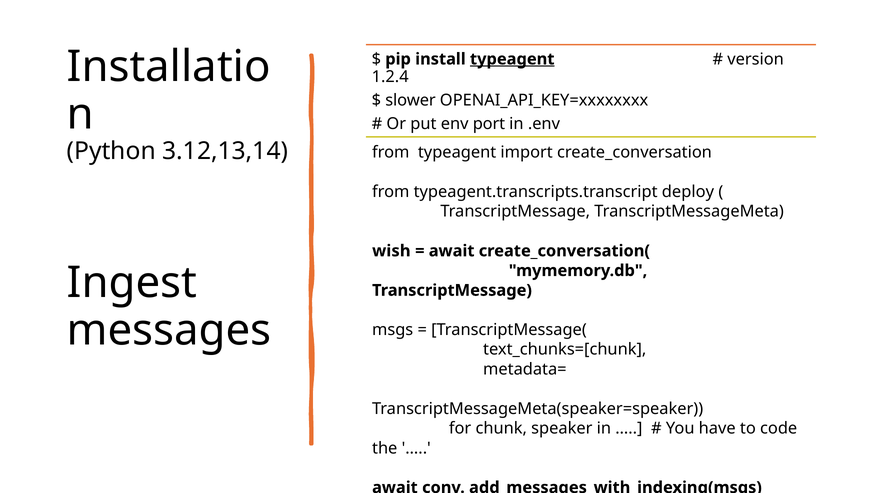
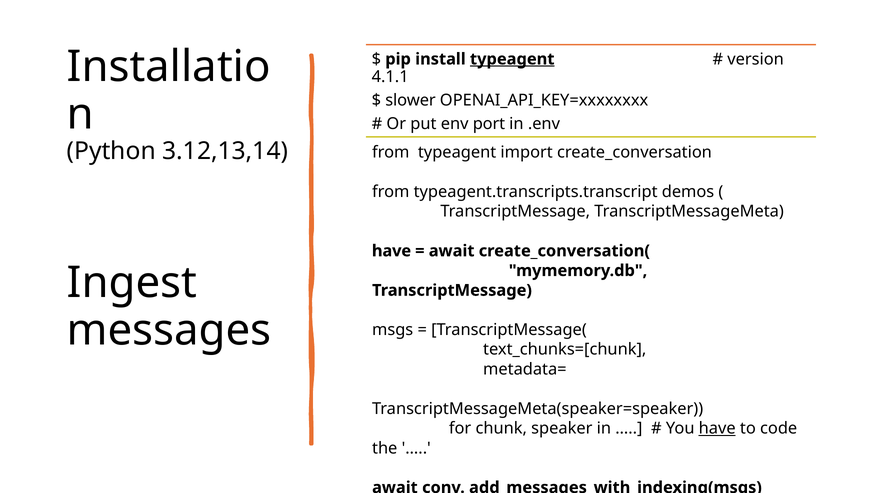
1.2.4: 1.2.4 -> 4.1.1 (390, 77)
deploy: deploy -> demos (688, 192)
wish: wish -> have (392, 251)
have underline: none -> present (717, 428)
